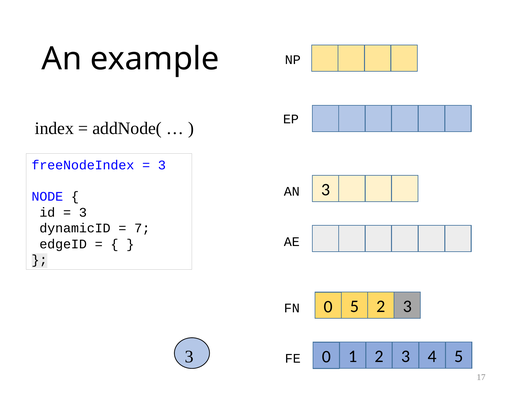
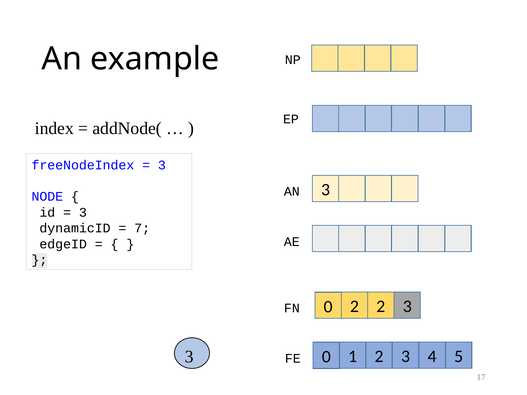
0 5: 5 -> 2 (354, 307)
